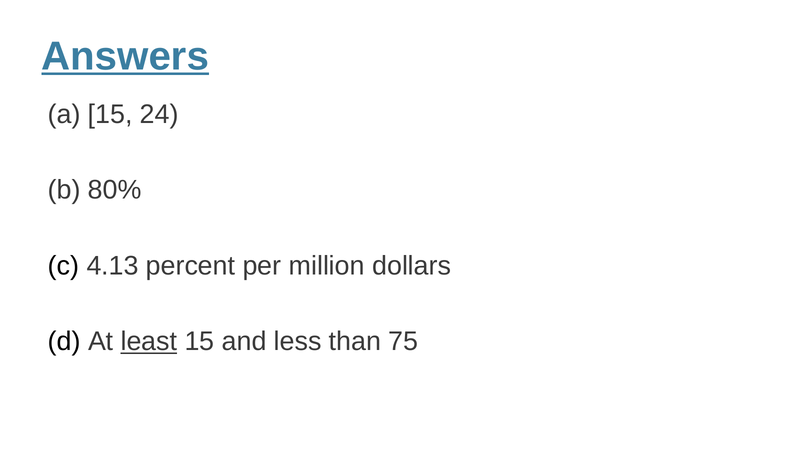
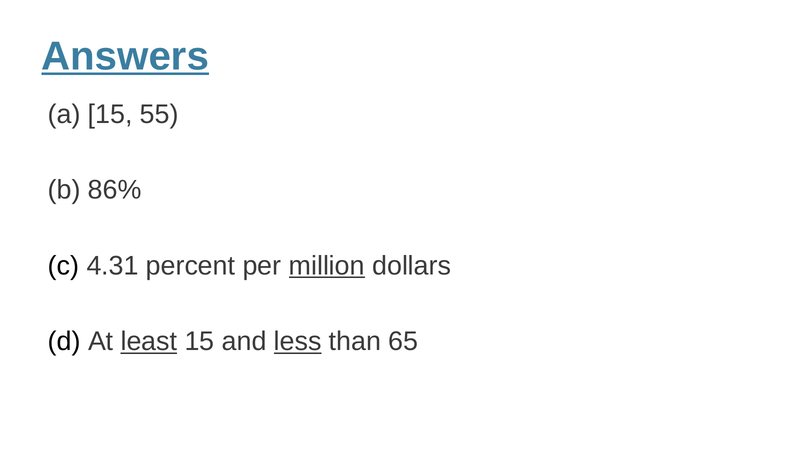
24: 24 -> 55 (159, 114)
80%: 80% -> 86% (115, 190)
4.13: 4.13 -> 4.31 (113, 265)
million underline: none -> present (327, 265)
less underline: none -> present (298, 341)
75: 75 -> 65 (403, 341)
